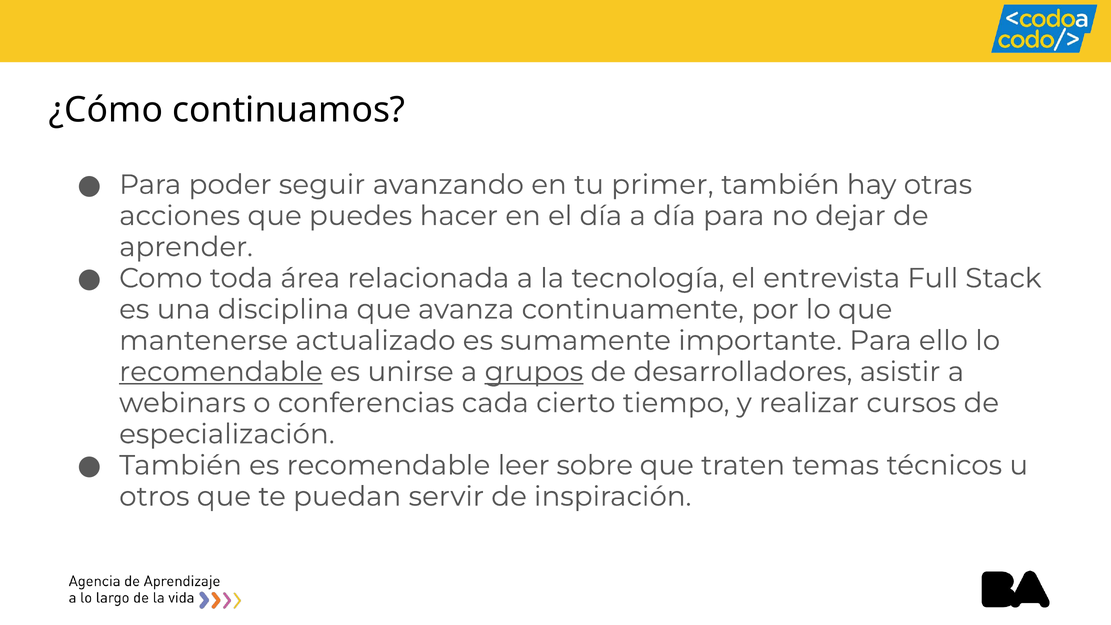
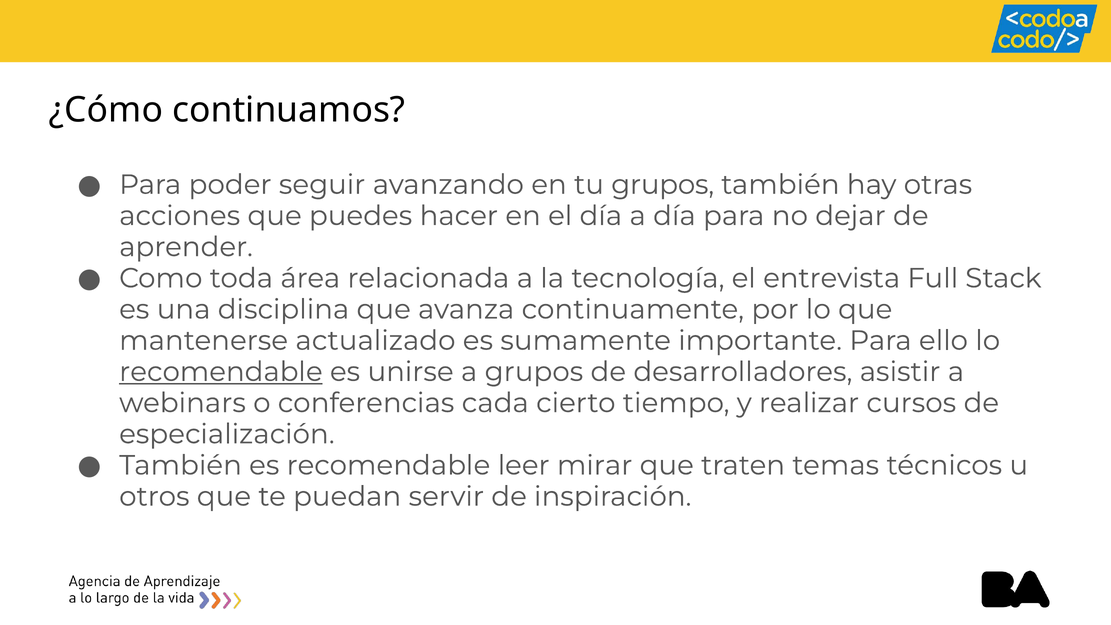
tu primer: primer -> grupos (663, 185)
grupos underline: present -> none (534, 372)
sobre: sobre -> mirar (595, 465)
